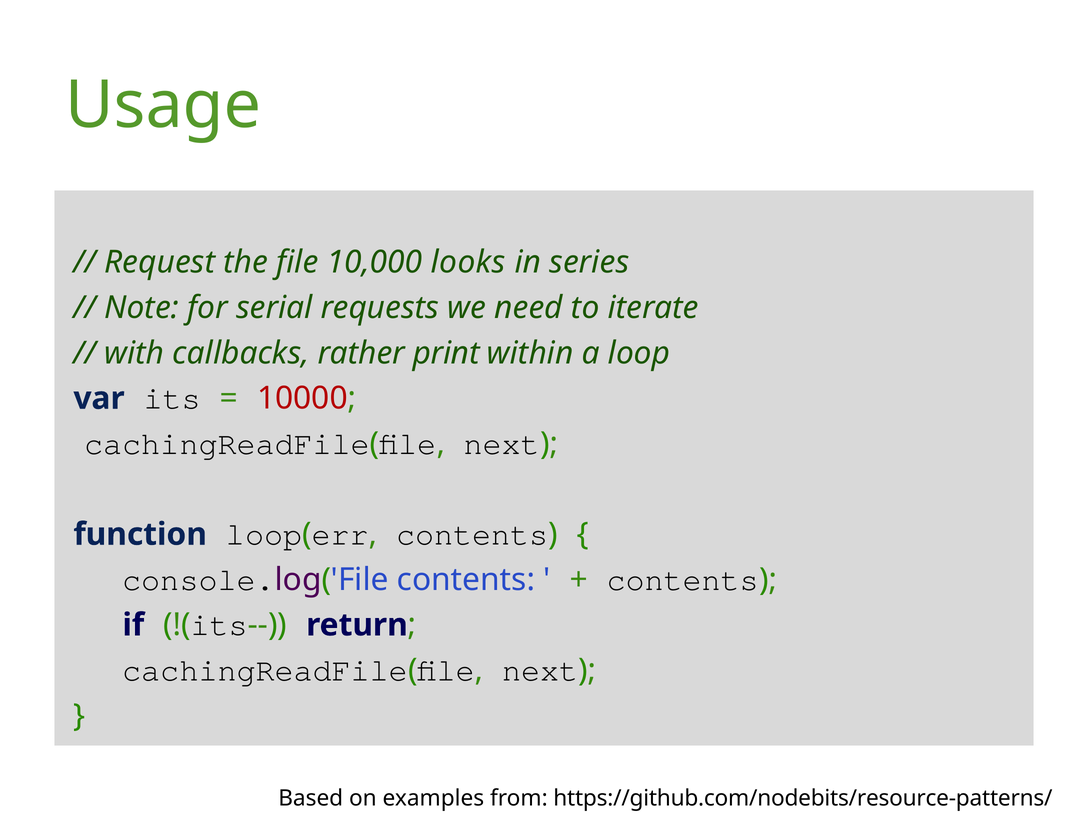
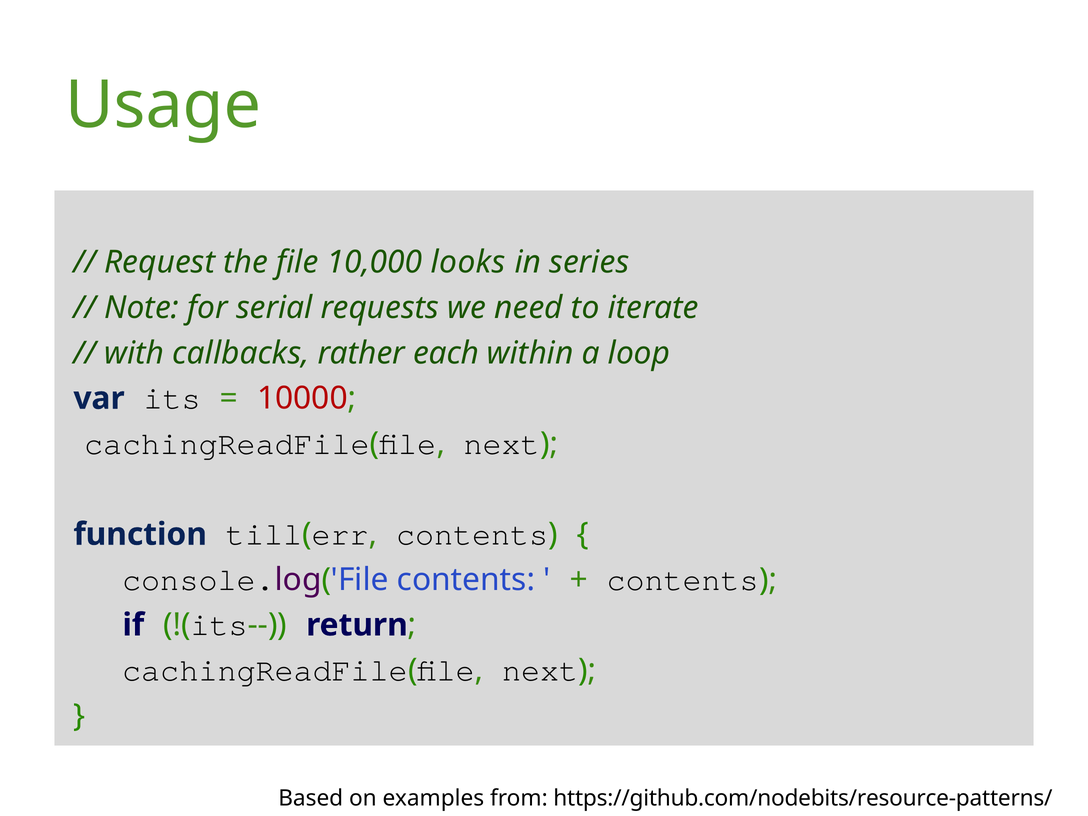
print: print -> each (446, 353)
function loop: loop -> till (264, 534)
